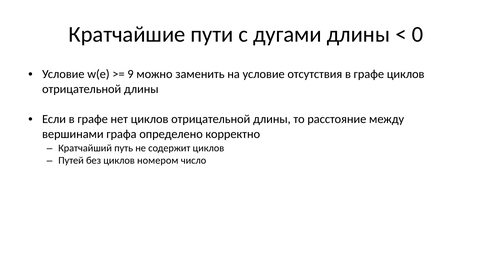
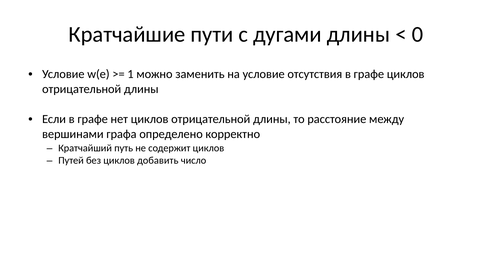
9: 9 -> 1 (130, 74)
номером: номером -> добавить (158, 160)
